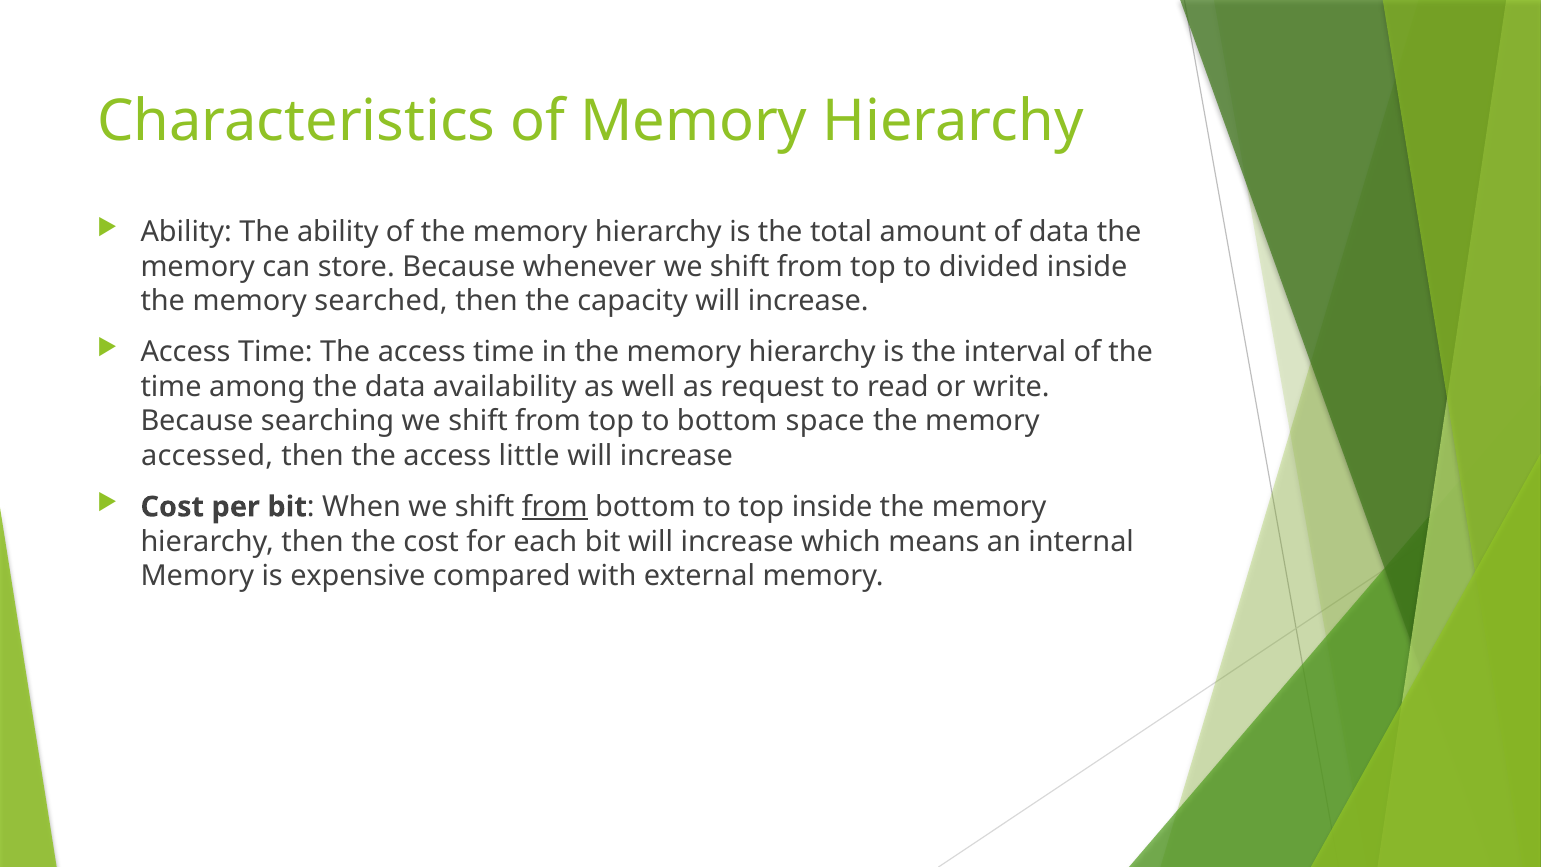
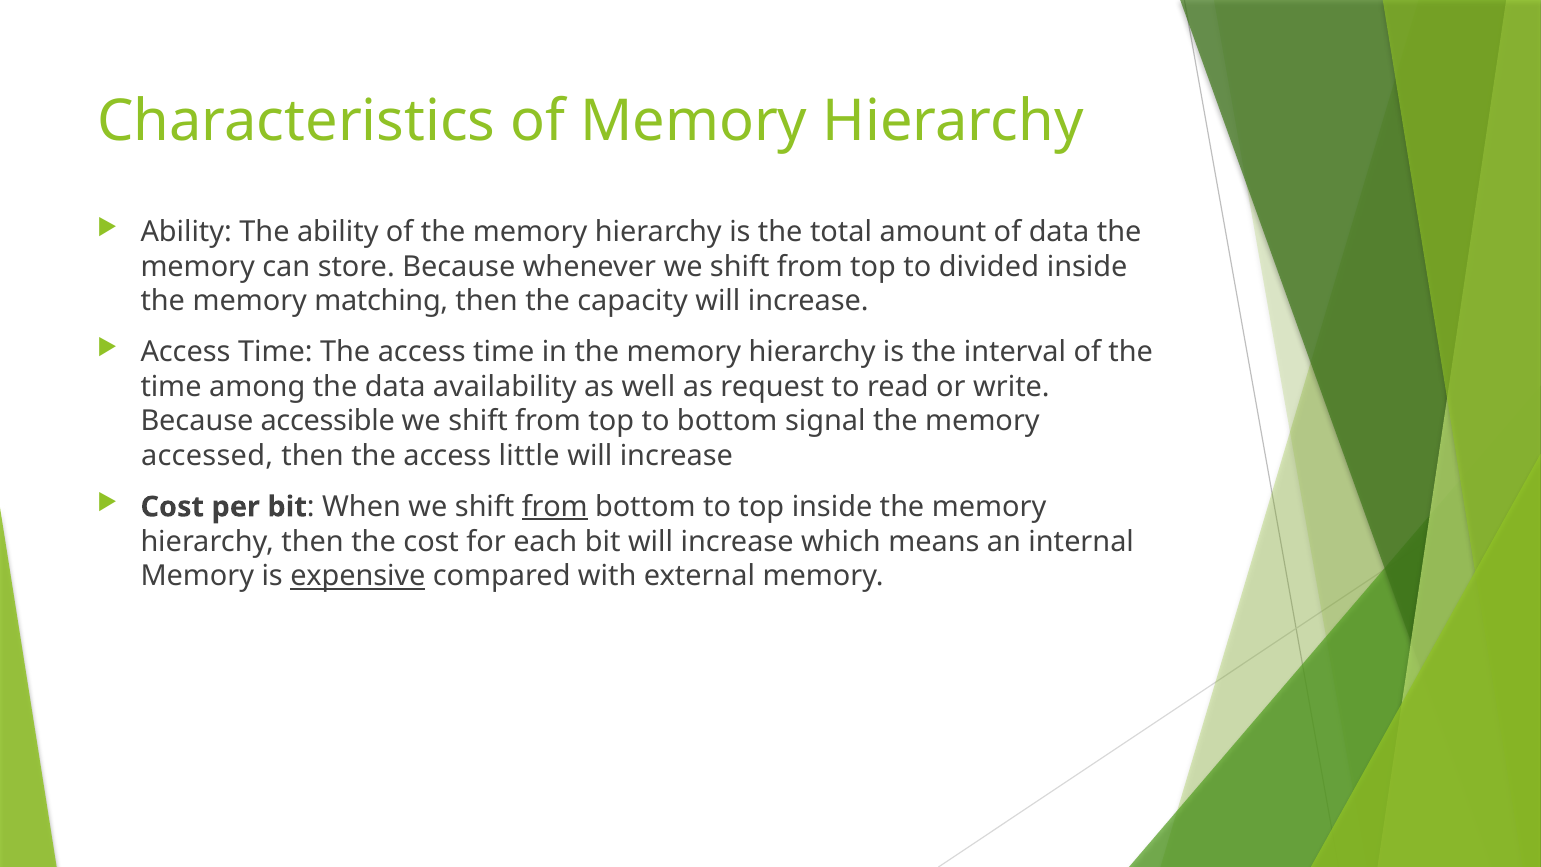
searched: searched -> matching (381, 301)
searching: searching -> accessible (328, 421)
space: space -> signal (825, 421)
expensive underline: none -> present (358, 576)
